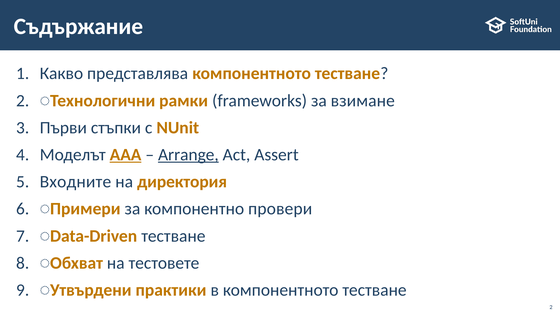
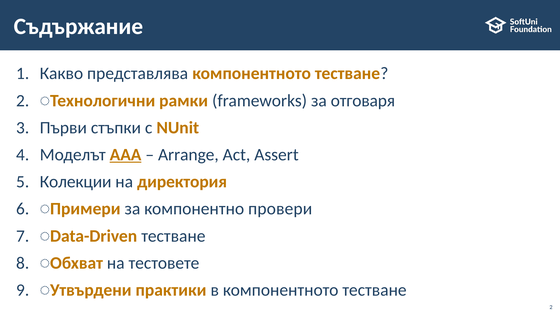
взимане: взимане -> отговаря (363, 101)
Arrange underline: present -> none (188, 155)
Входните: Входните -> Колекции (76, 182)
